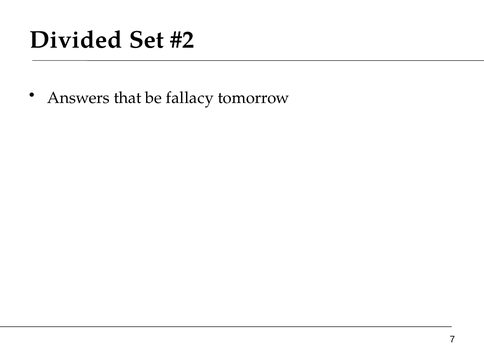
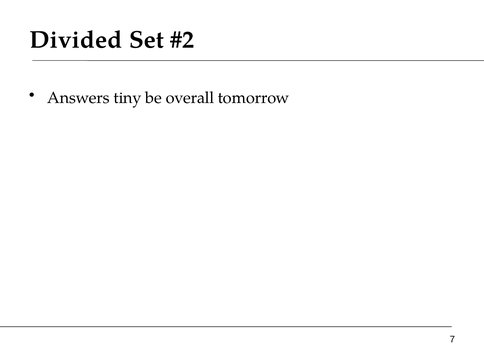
that: that -> tiny (128, 98)
fallacy: fallacy -> overall (190, 98)
